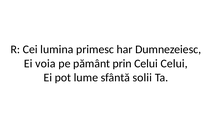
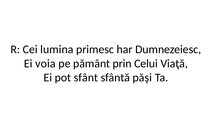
Celui Celui: Celui -> Viaţă (174, 64)
lume: lume -> sfânt (86, 78)
solii: solii -> păşi (142, 78)
